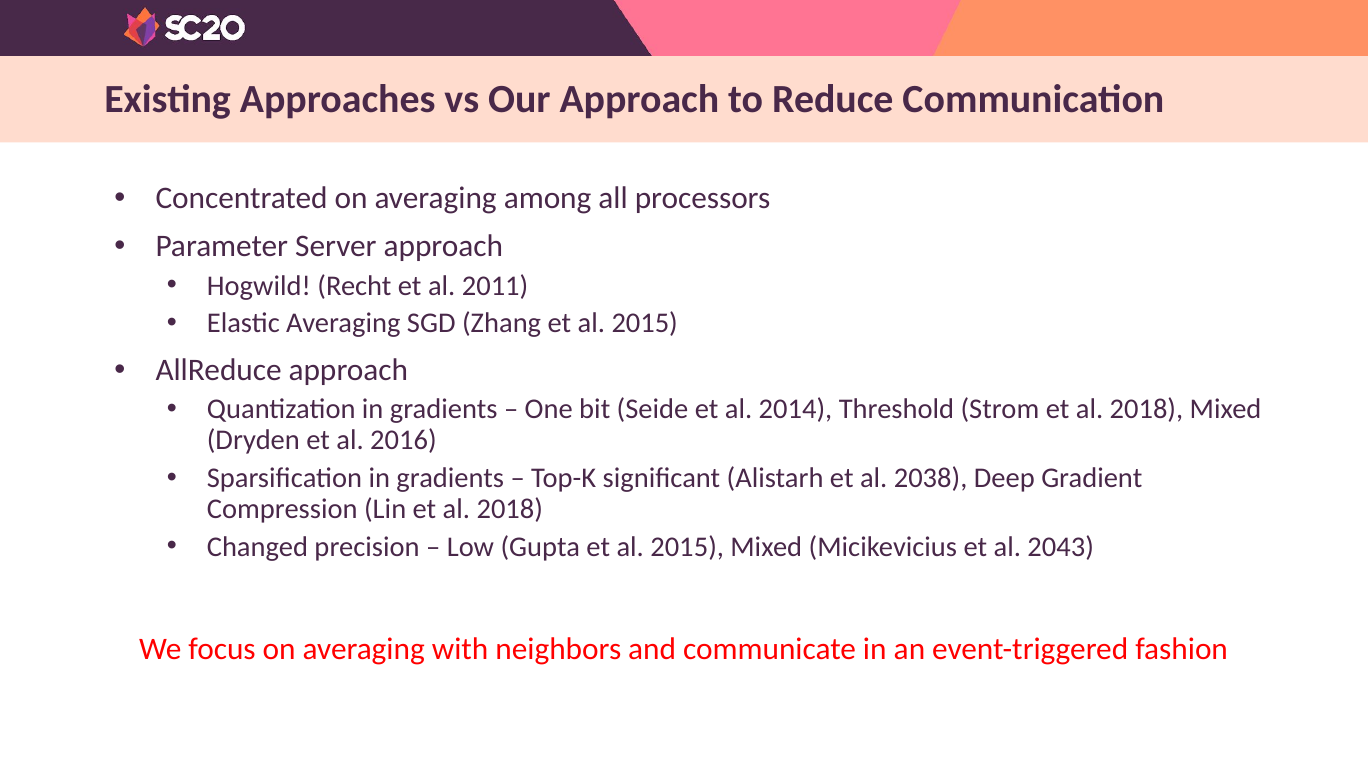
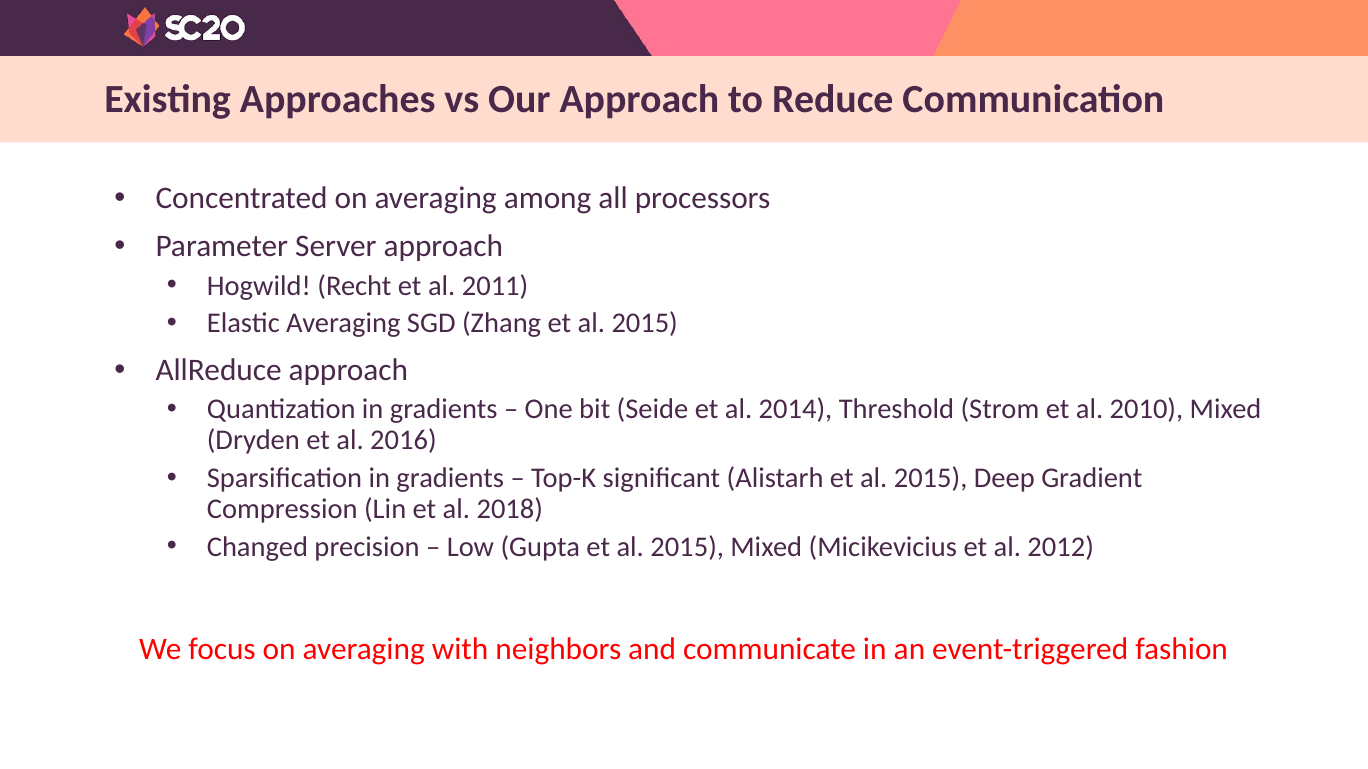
Strom et al 2018: 2018 -> 2010 (1146, 410)
Alistarh et al 2038: 2038 -> 2015 (931, 478)
2043: 2043 -> 2012 (1061, 547)
